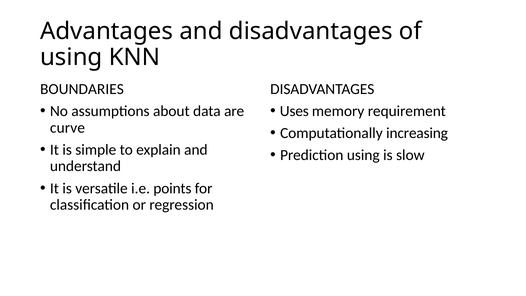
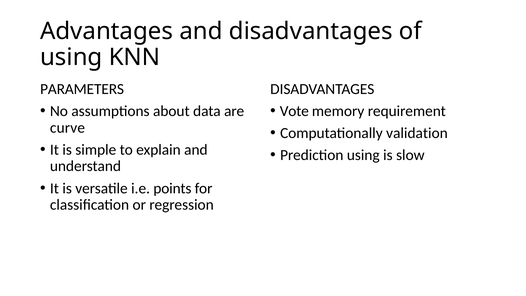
BOUNDARIES: BOUNDARIES -> PARAMETERS (82, 89)
Uses: Uses -> Vote (294, 111)
increasing: increasing -> validation (417, 133)
